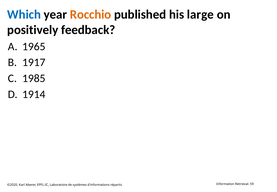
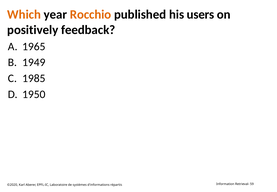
Which colour: blue -> orange (24, 15)
large: large -> users (201, 15)
1917: 1917 -> 1949 (34, 62)
1914: 1914 -> 1950 (34, 94)
